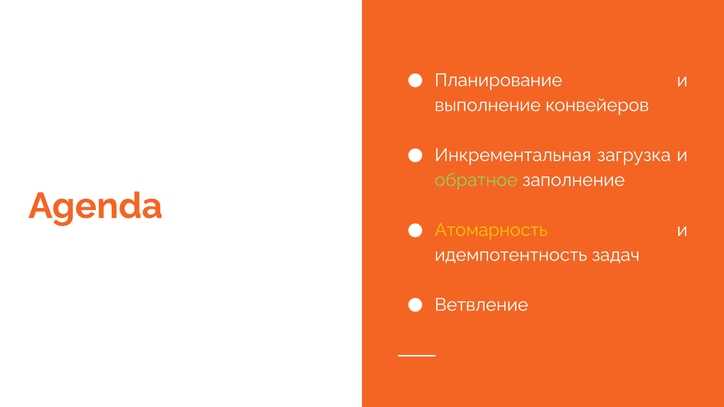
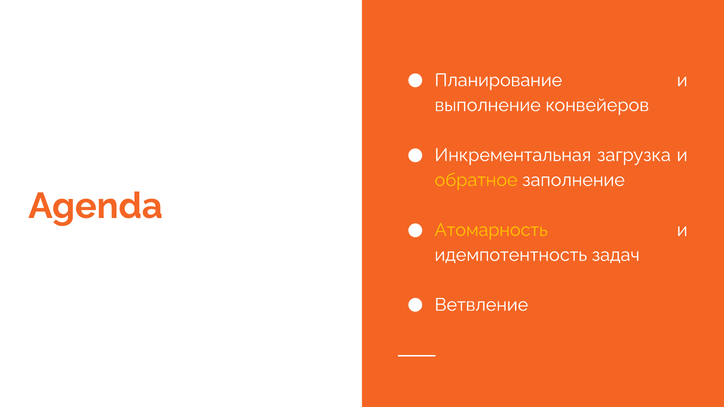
обратное colour: light green -> yellow (476, 180)
